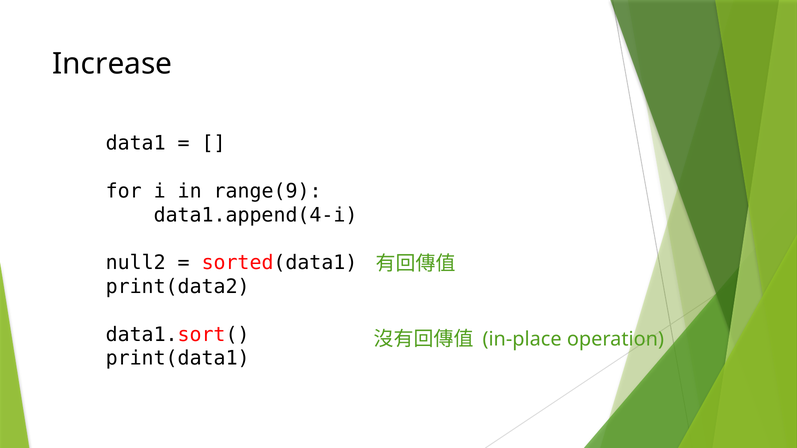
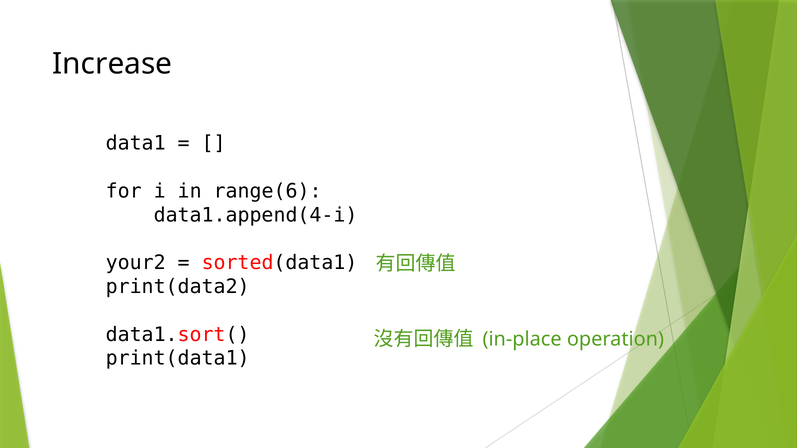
range(9: range(9 -> range(6 (268, 191)
null2: null2 -> your2 (136, 263)
